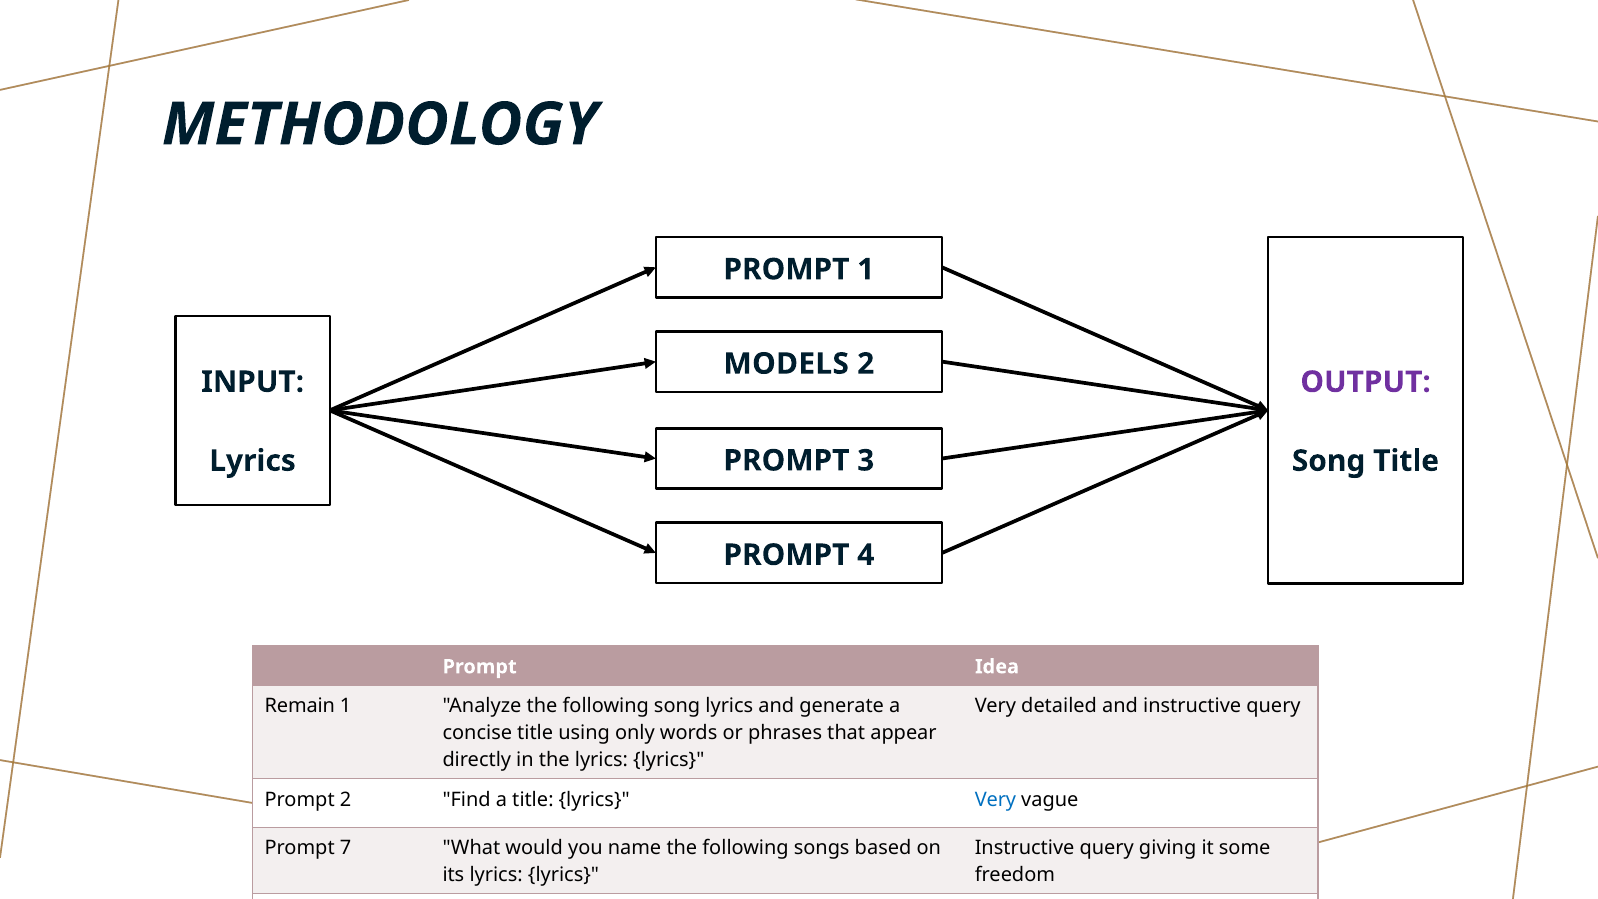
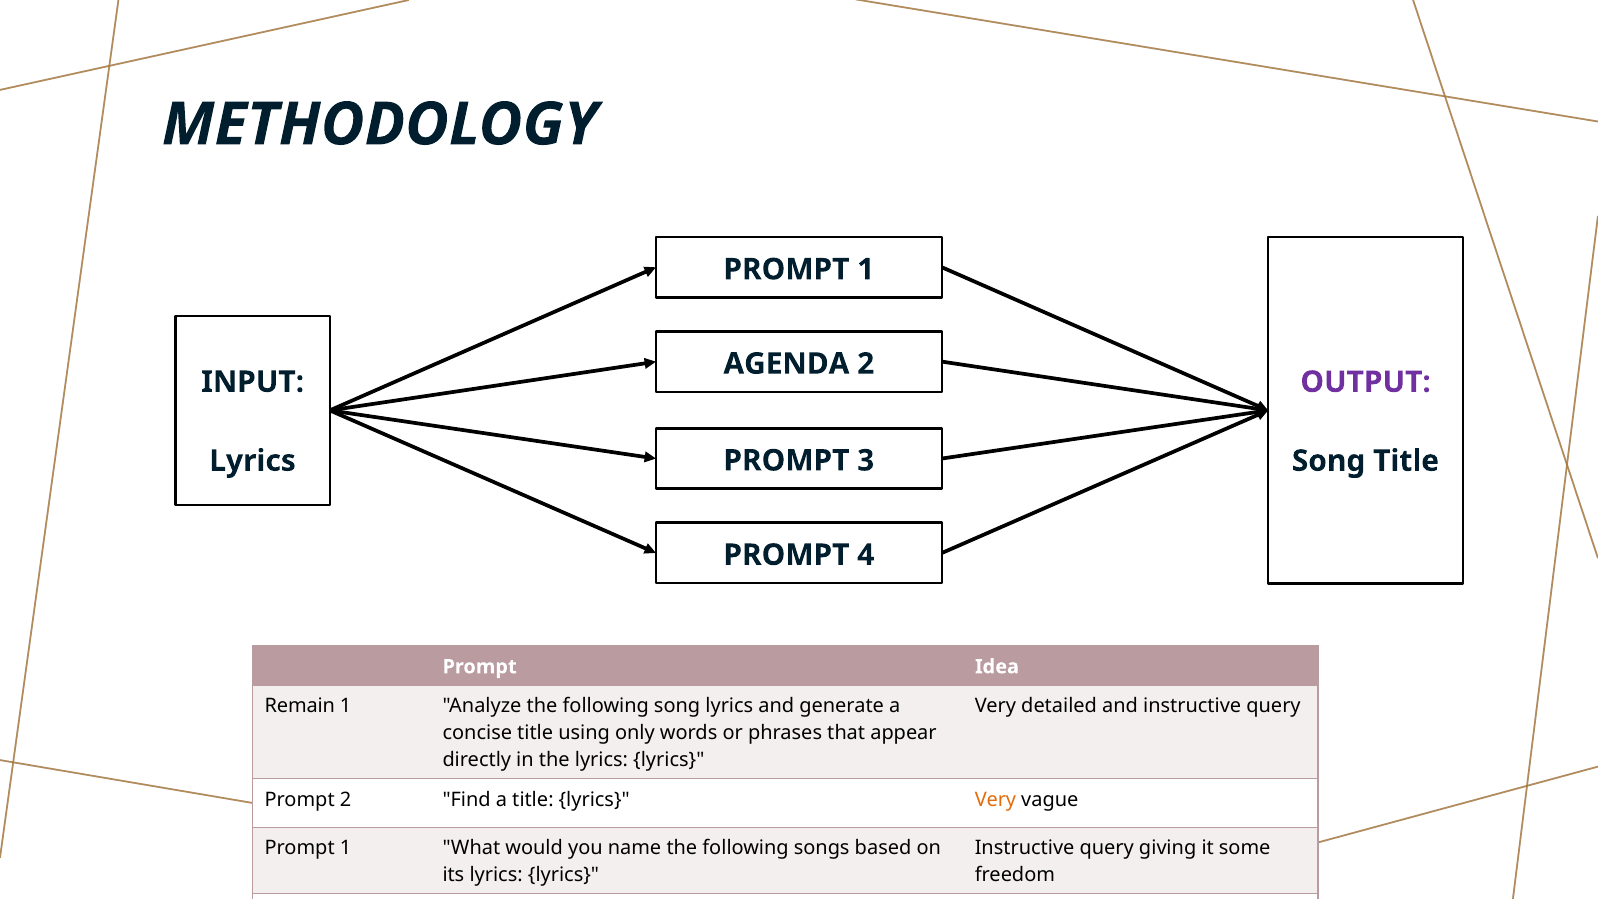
MODELS: MODELS -> AGENDA (786, 364)
Very colour: blue -> orange (996, 799)
7: 7 -> 1 (346, 848)
